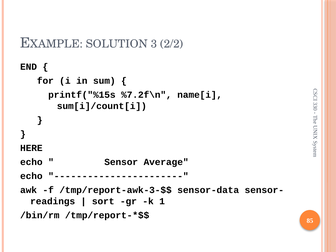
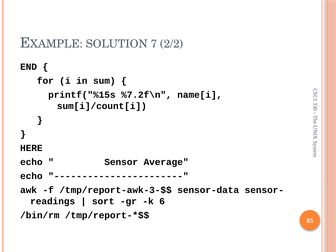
SOLUTION 3: 3 -> 7 (154, 44)
1: 1 -> 6 (162, 201)
